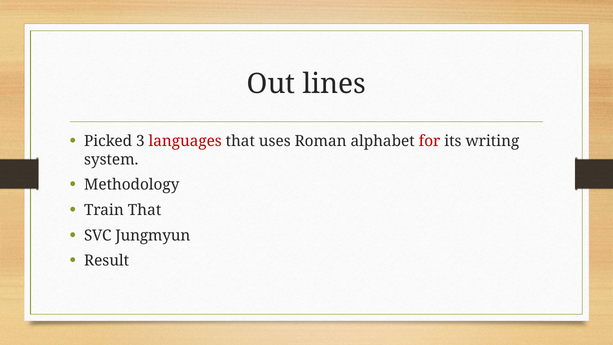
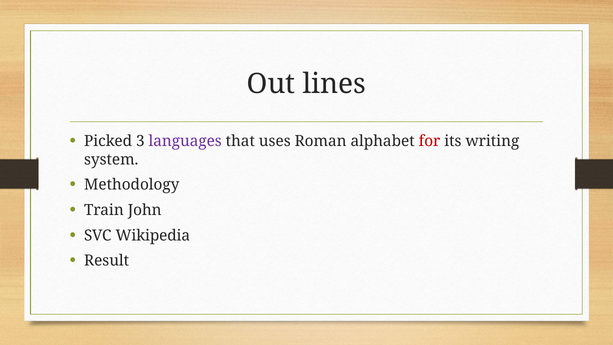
languages colour: red -> purple (185, 141)
Train That: That -> John (145, 210)
Jungmyun: Jungmyun -> Wikipedia (153, 235)
